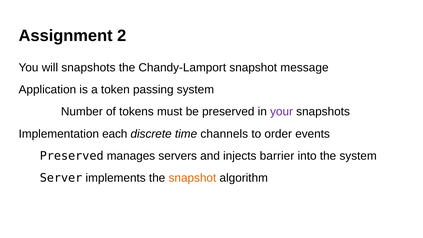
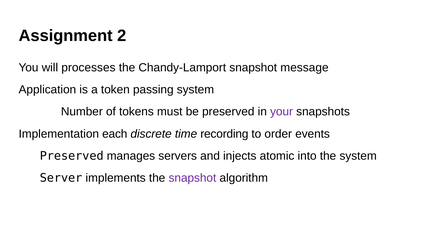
will snapshots: snapshots -> processes (88, 68)
channels: channels -> recording (224, 134)
barrier: barrier -> atomic (277, 156)
snapshot colour: orange -> purple (192, 178)
